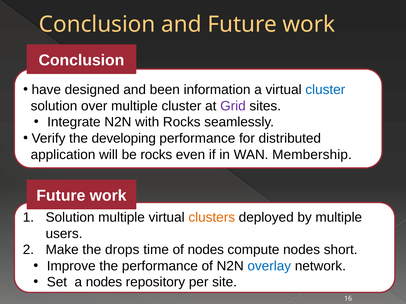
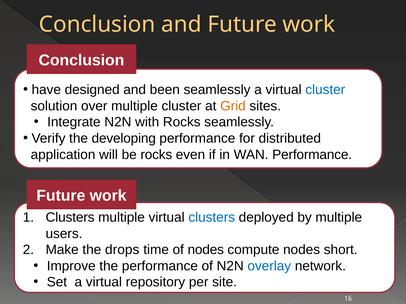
been information: information -> seamlessly (217, 90)
Grid colour: purple -> orange (233, 106)
WAN Membership: Membership -> Performance (312, 155)
Solution: Solution -> Clusters (70, 218)
clusters colour: orange -> blue (212, 218)
Set a nodes: nodes -> virtual (104, 283)
